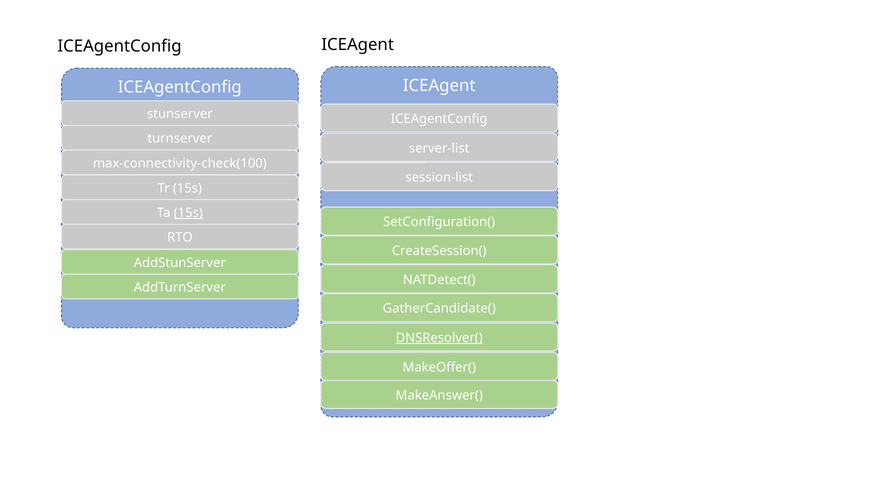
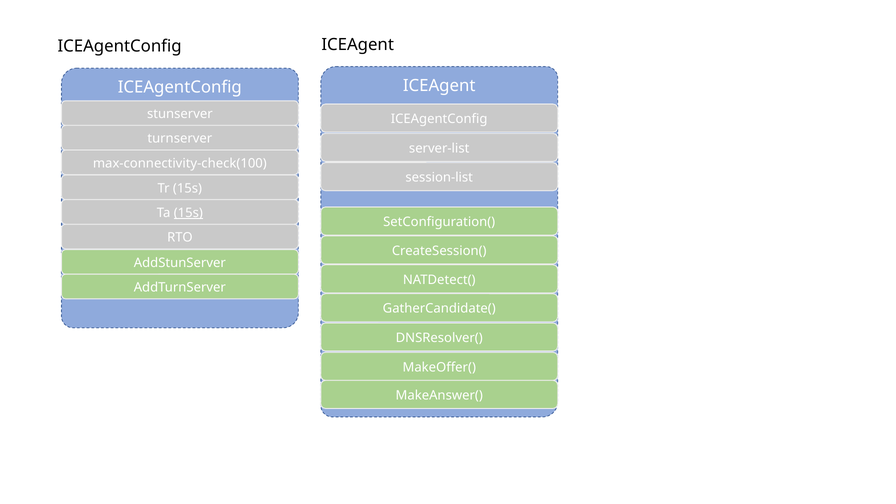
DNSResolver( underline: present -> none (439, 338)
